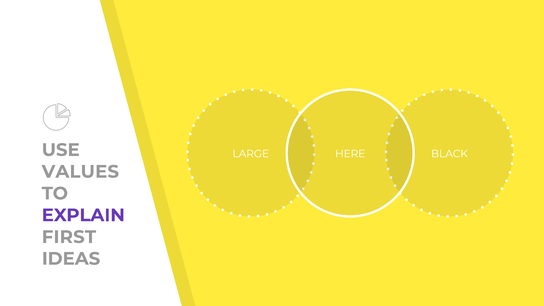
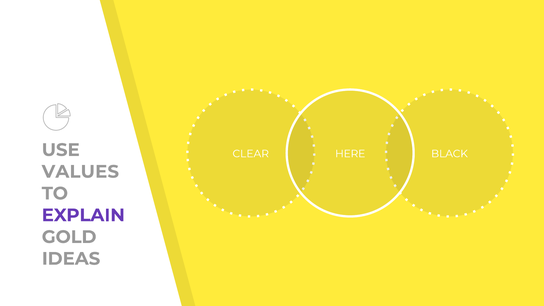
LARGE: LARGE -> CLEAR (251, 154)
FIRST: FIRST -> GOLD (69, 237)
